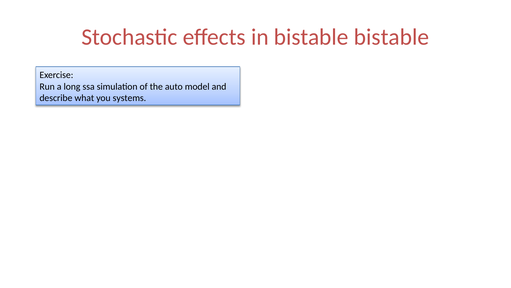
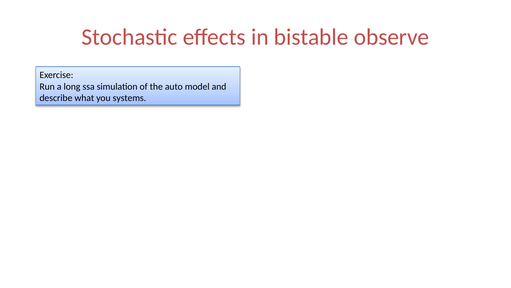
bistable bistable: bistable -> observe (392, 37)
